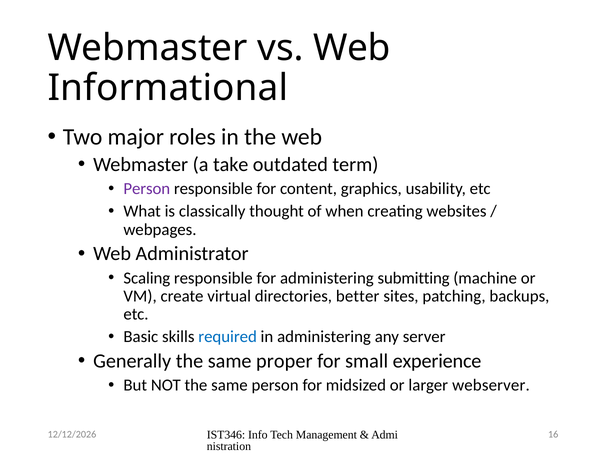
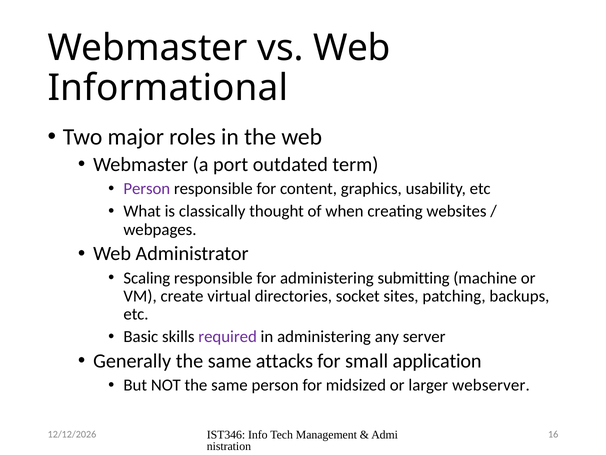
take: take -> port (231, 164)
better: better -> socket (358, 296)
required colour: blue -> purple (228, 336)
proper: proper -> attacks (284, 361)
experience: experience -> application (437, 361)
